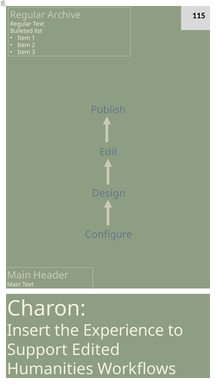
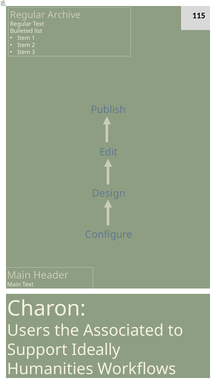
Insert: Insert -> Users (29, 330)
Experience: Experience -> Associated (124, 330)
Edited: Edited -> Ideally (96, 350)
